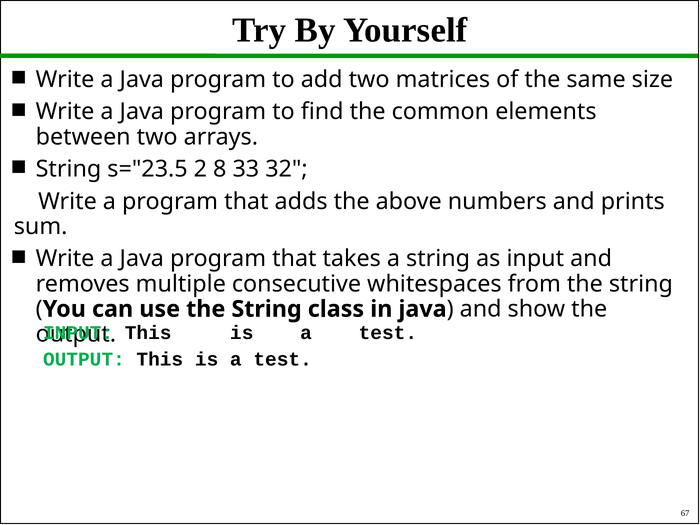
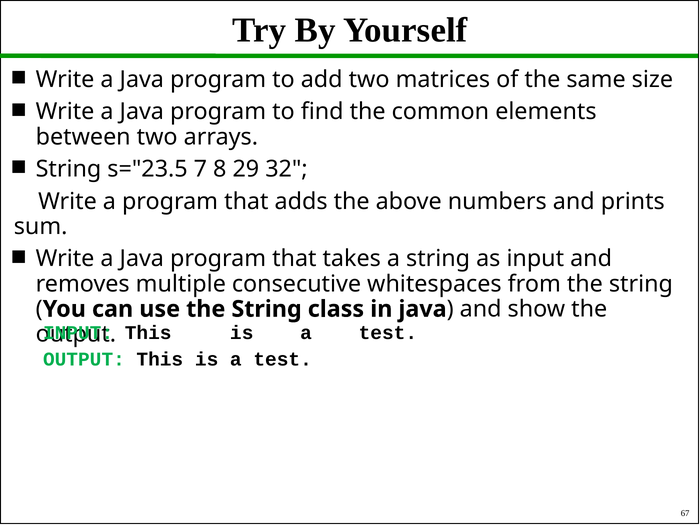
2: 2 -> 7 (200, 169)
33: 33 -> 29 (246, 169)
